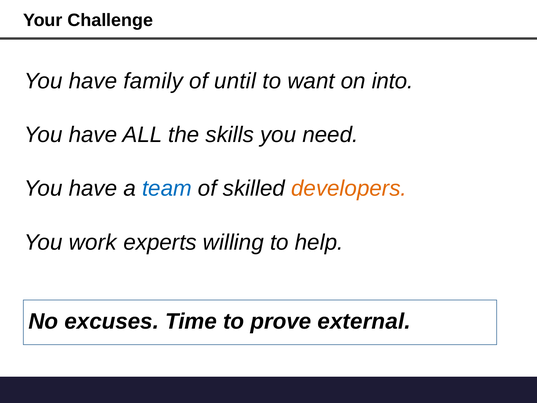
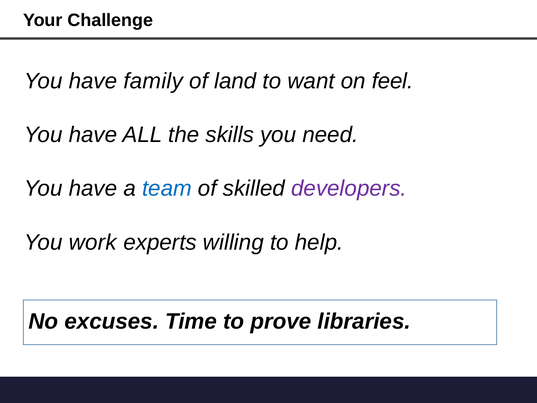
until: until -> land (235, 81)
into: into -> feel (393, 81)
developers colour: orange -> purple (349, 188)
external: external -> libraries (364, 321)
